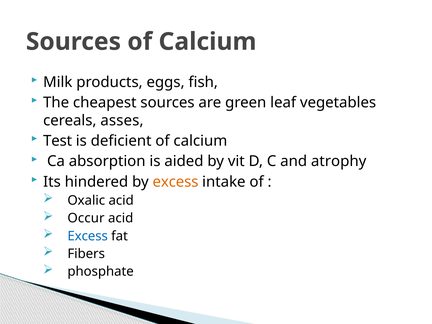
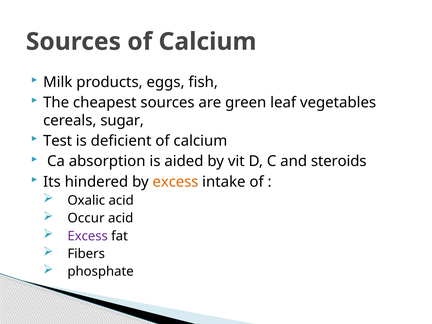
asses: asses -> sugar (122, 121)
atrophy: atrophy -> steroids (339, 161)
Excess colour: blue -> purple (88, 236)
